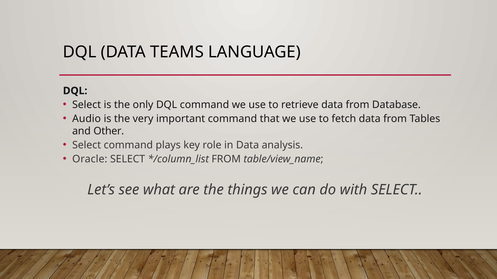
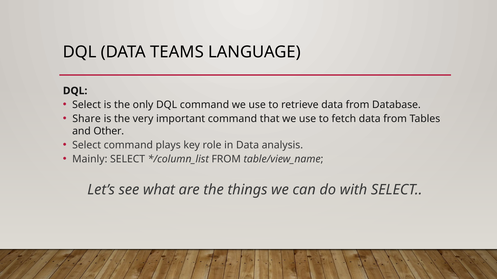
Audio: Audio -> Share (87, 119)
Oracle: Oracle -> Mainly (90, 159)
